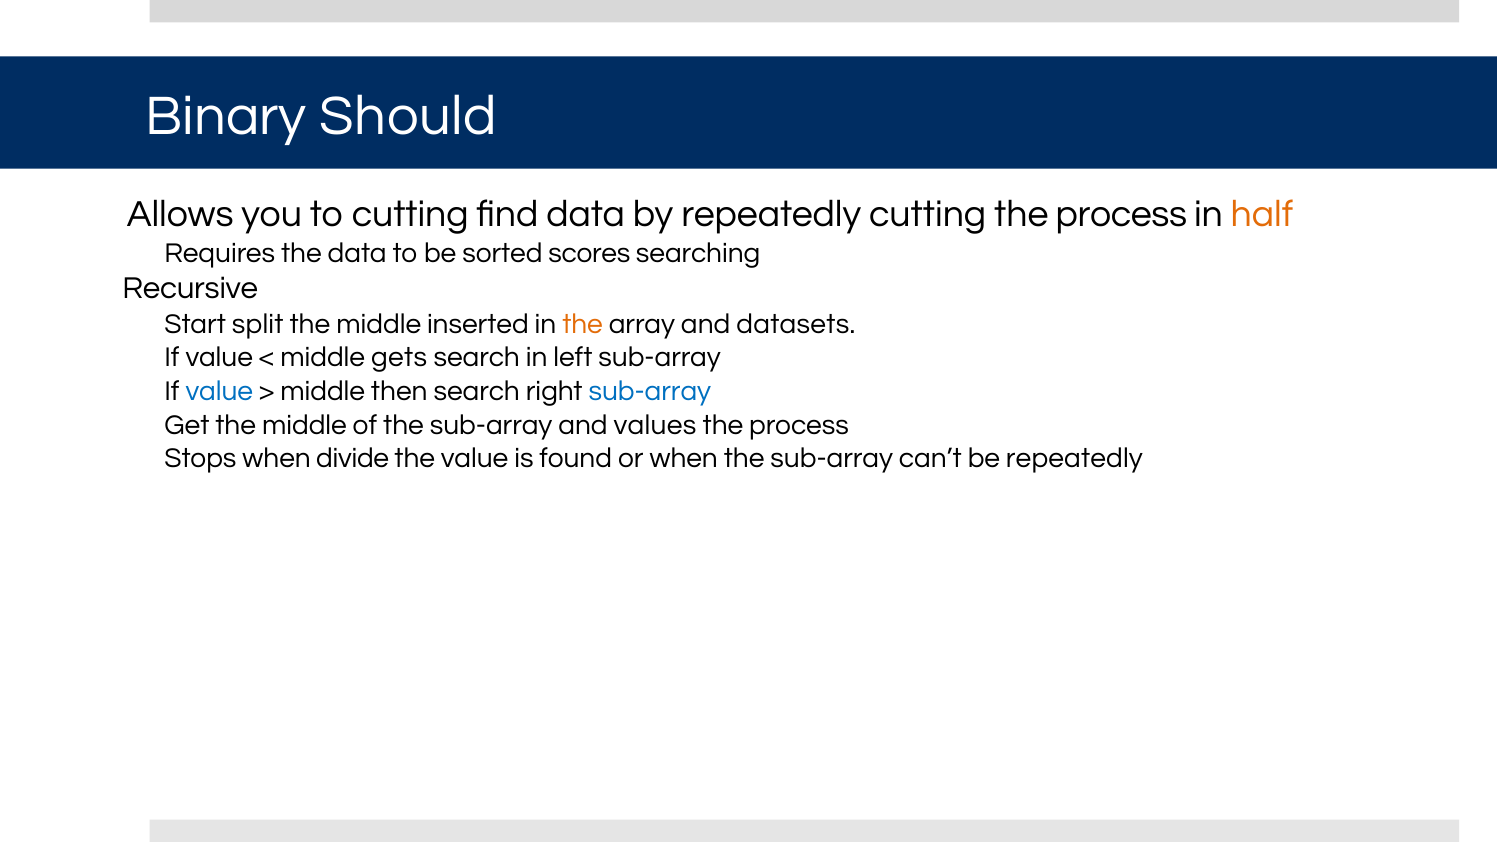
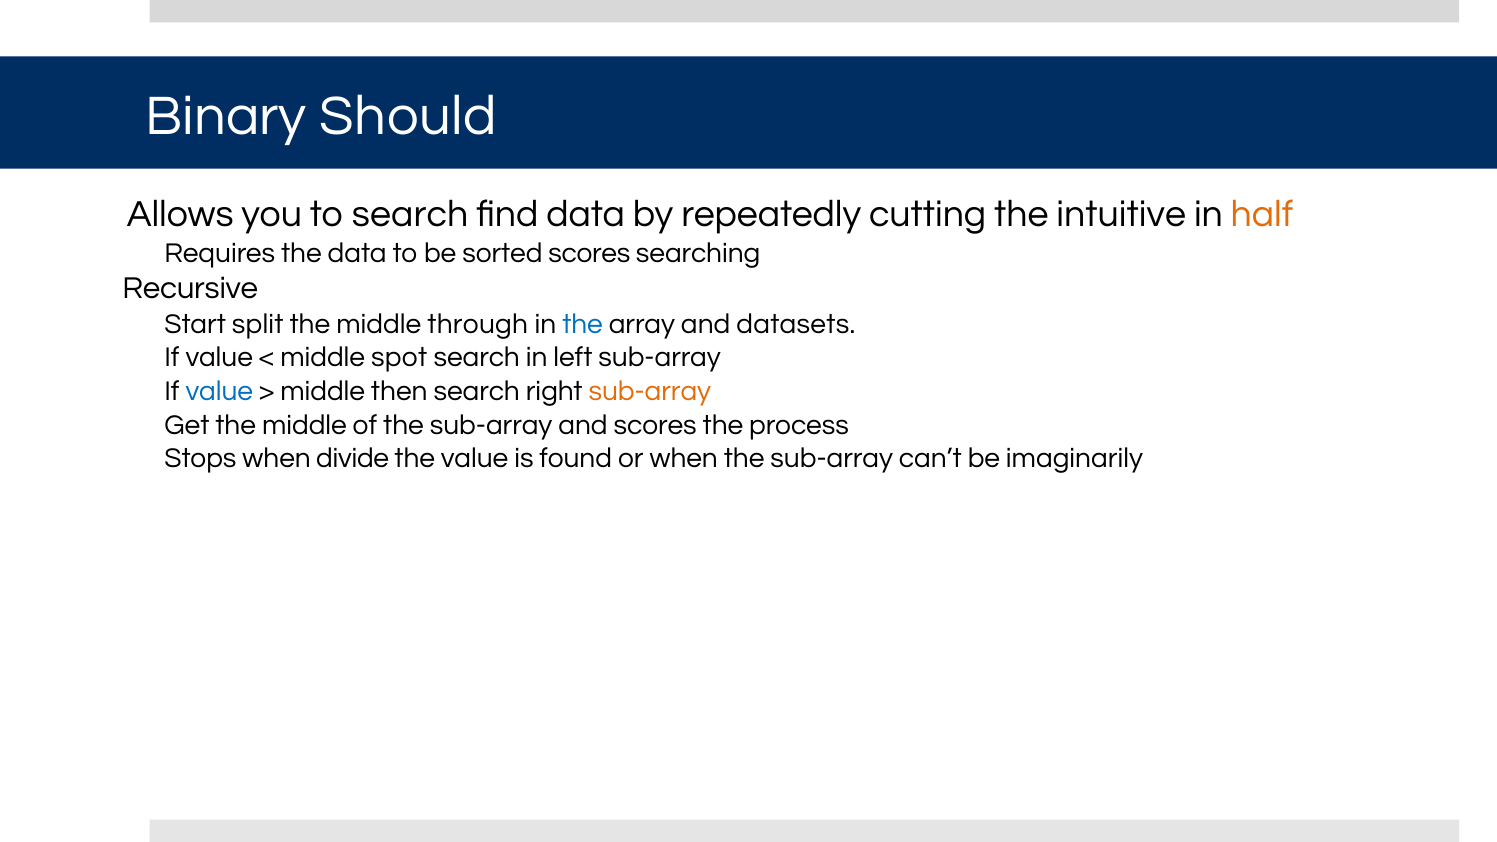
to cutting: cutting -> search (410, 214)
cutting the process: process -> intuitive (1121, 214)
inserted: inserted -> through (478, 324)
the colour: orange -> blue (583, 324)
gets: gets -> spot (399, 358)
sub-array colour: blue -> orange (650, 391)
and values: values -> scores (655, 425)
be repeatedly: repeatedly -> imaginarily (1074, 459)
